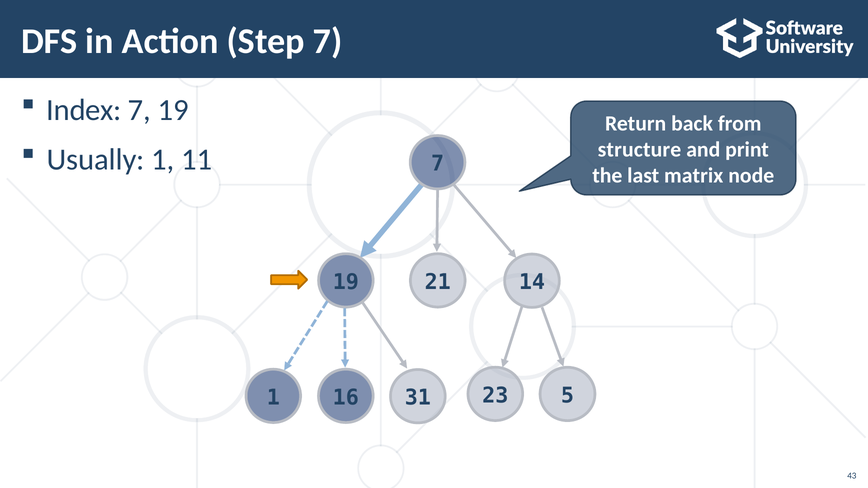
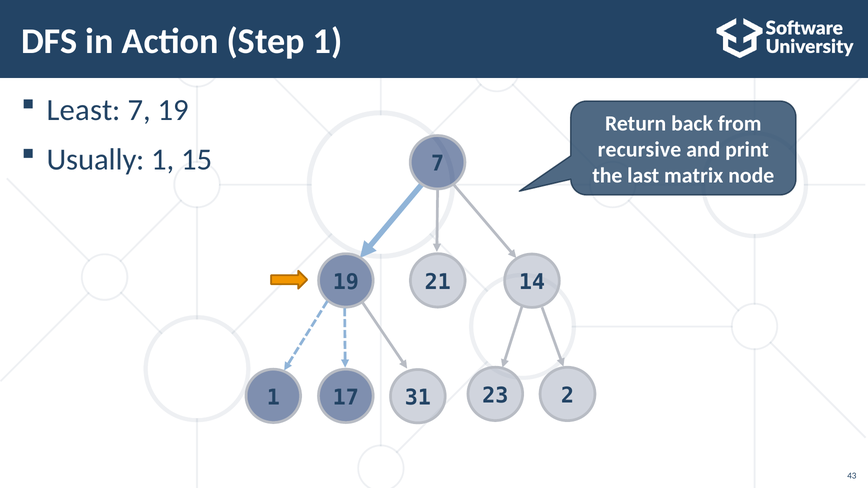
Step 7: 7 -> 1 (328, 41)
Index: Index -> Least (84, 110)
structure: structure -> recursive (639, 150)
11: 11 -> 15 (197, 160)
5: 5 -> 2 (567, 396)
16: 16 -> 17 (346, 398)
